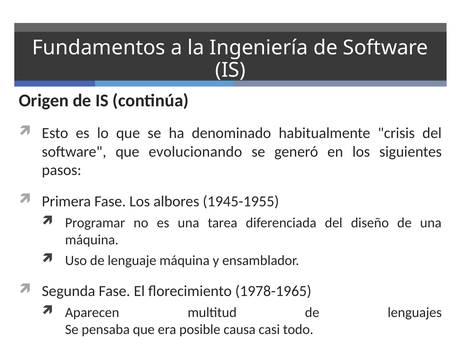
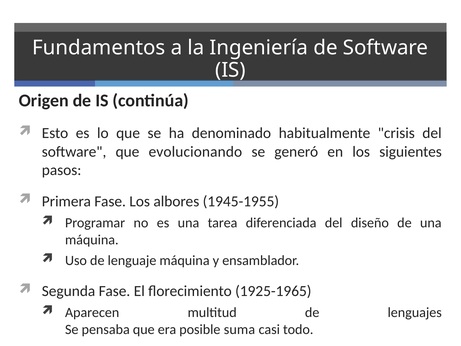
1978-1965: 1978-1965 -> 1925-1965 (273, 291)
causa: causa -> suma (239, 329)
